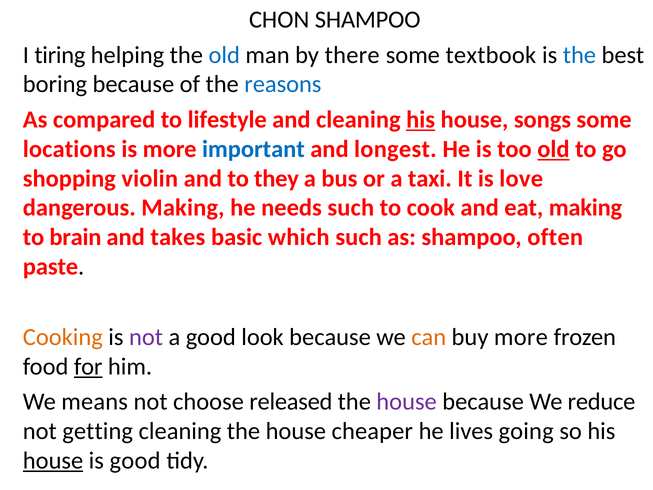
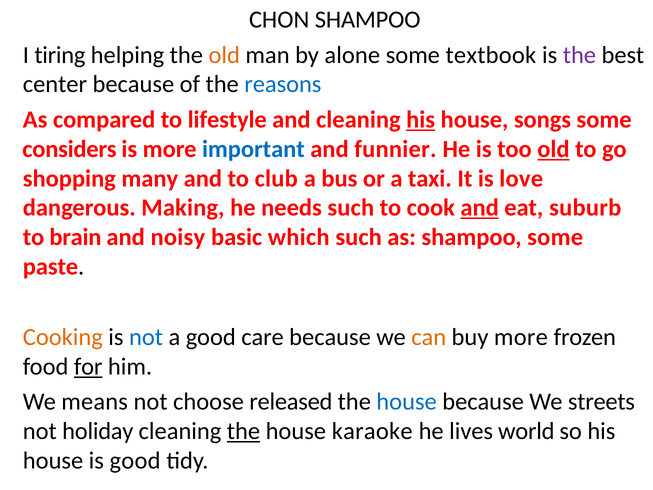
old colour: blue -> orange (224, 55)
there: there -> alone (352, 55)
the colour: blue -> purple (579, 55)
boring: boring -> center (55, 84)
locations: locations -> considers (69, 149)
longest: longest -> funnier (395, 149)
violin: violin -> many (150, 178)
they: they -> club (276, 178)
and underline: none -> present (480, 208)
eat making: making -> suburb (585, 208)
takes: takes -> noisy (178, 237)
shampoo often: often -> some (555, 237)
not colour: purple -> blue (146, 337)
look: look -> care (263, 337)
house colour: purple -> blue (407, 402)
reduce: reduce -> streets (601, 402)
getting: getting -> holiday (98, 431)
the underline: none -> present (243, 431)
cheaper: cheaper -> karaoke (372, 431)
going: going -> world (526, 431)
house underline: present -> none (53, 460)
